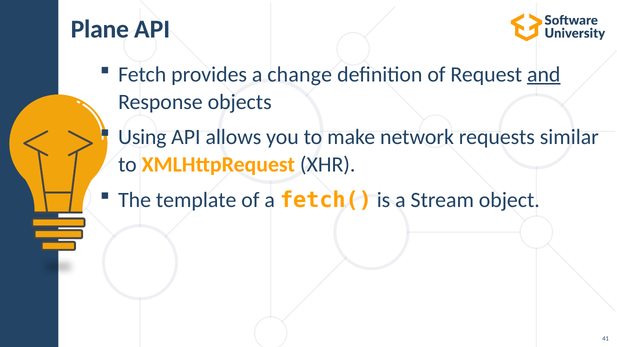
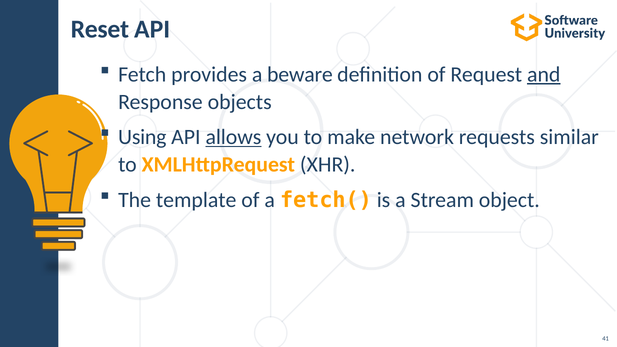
Plane: Plane -> Reset (100, 29)
change: change -> beware (300, 74)
allows underline: none -> present (233, 137)
